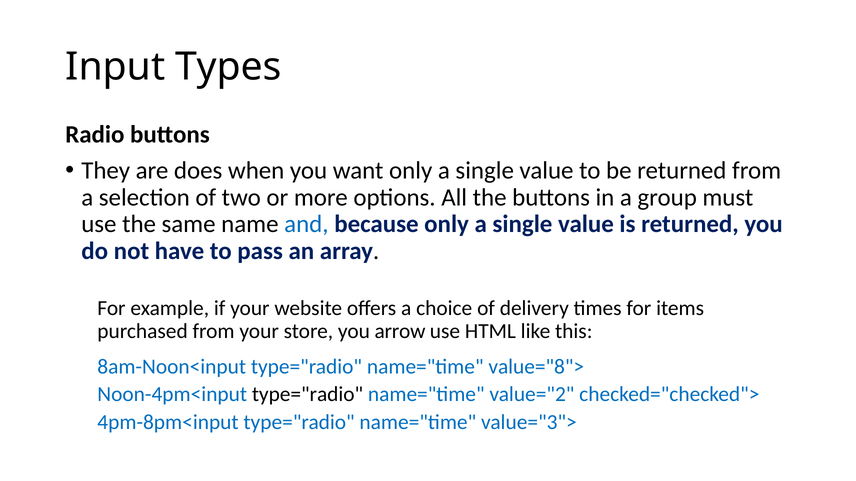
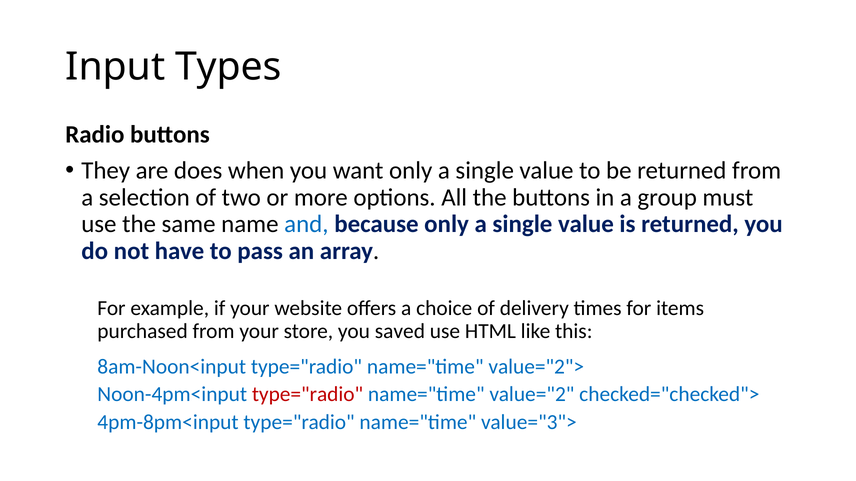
arrow: arrow -> saved (400, 331)
value="8">: value="8"> -> value="2"> (536, 367)
type="radio colour: black -> red (308, 395)
